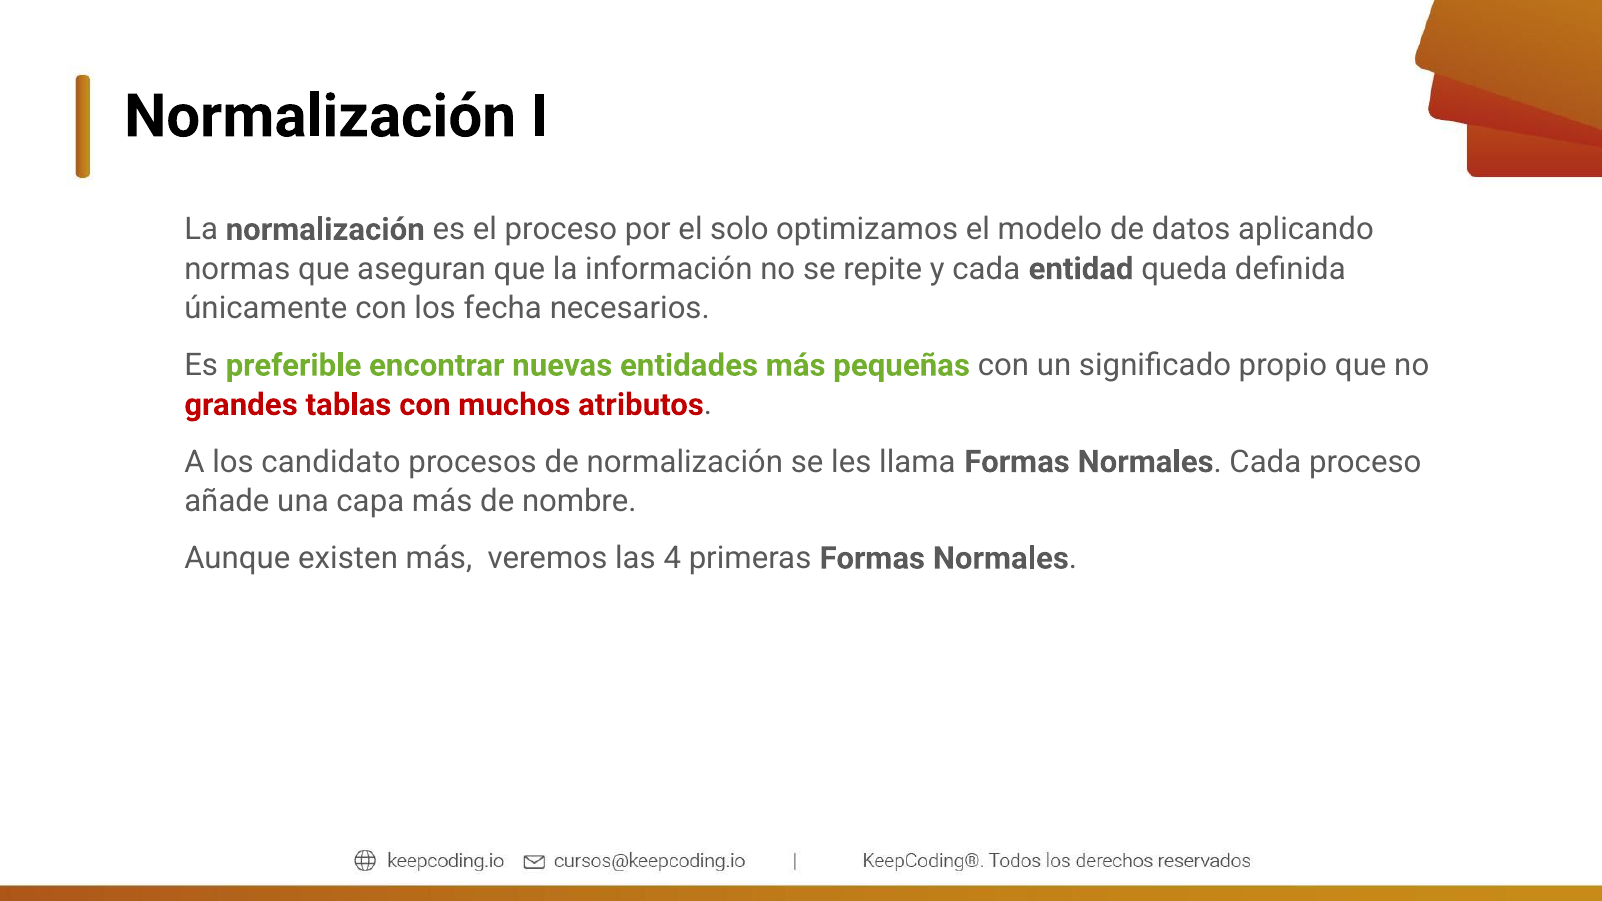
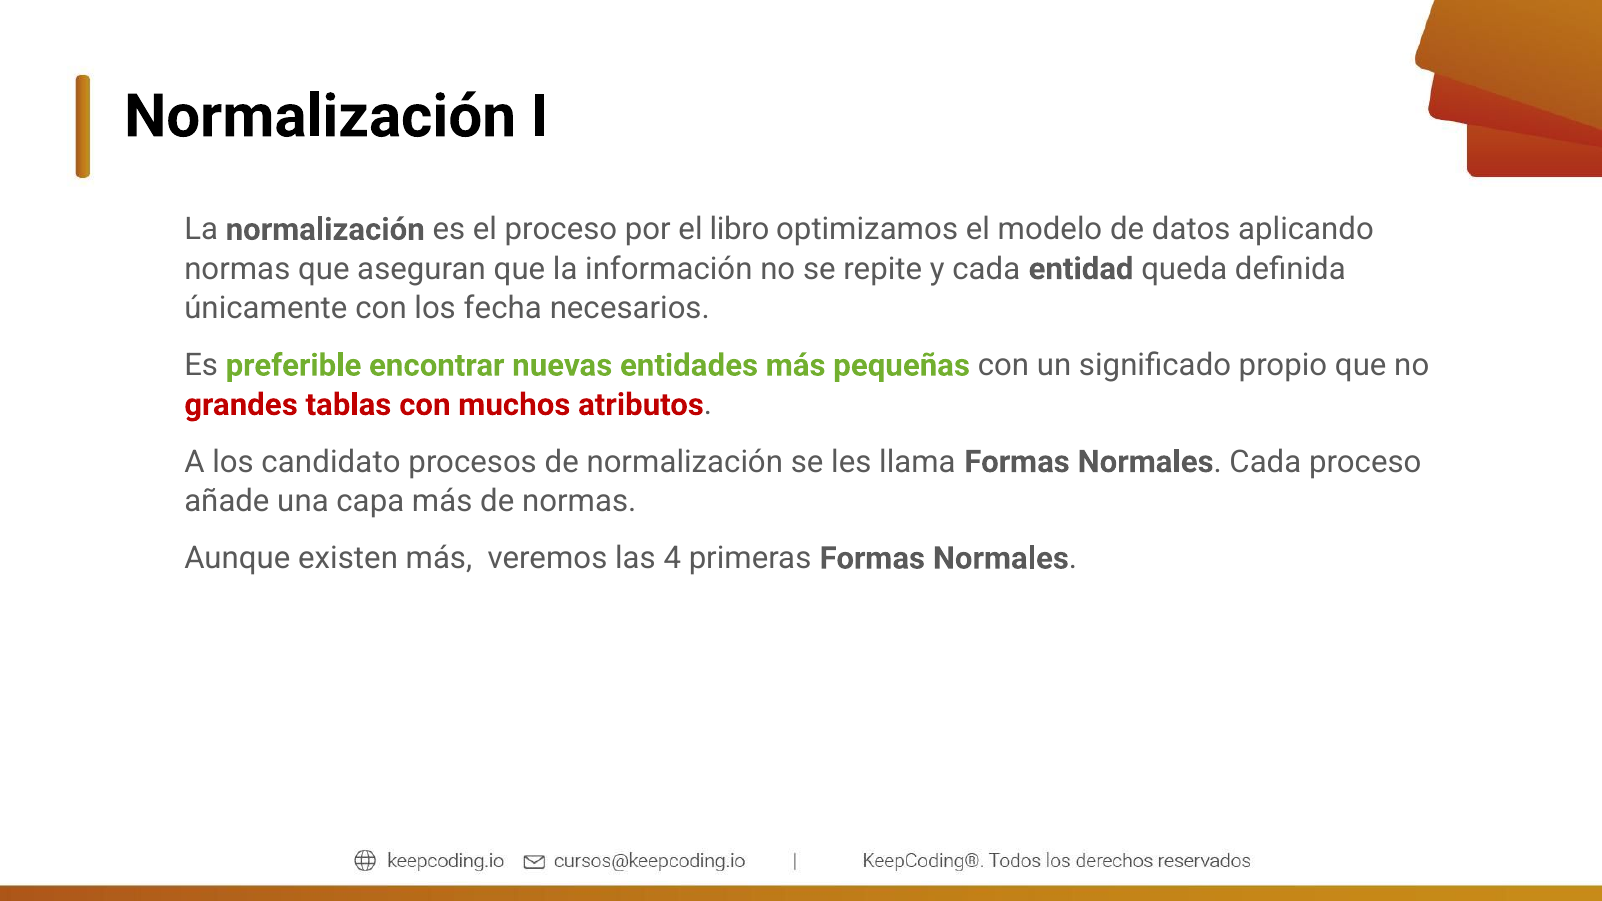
solo: solo -> libro (740, 230)
de nombre: nombre -> normas (579, 501)
